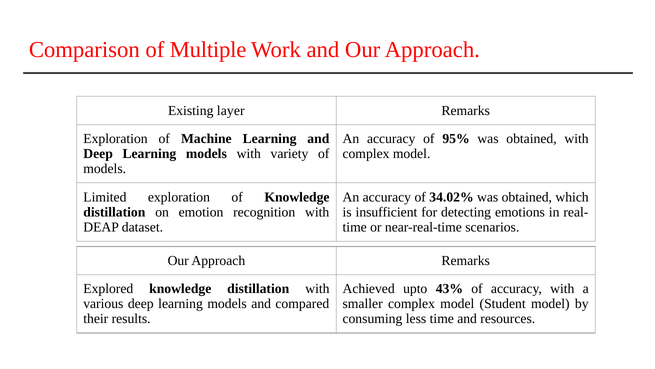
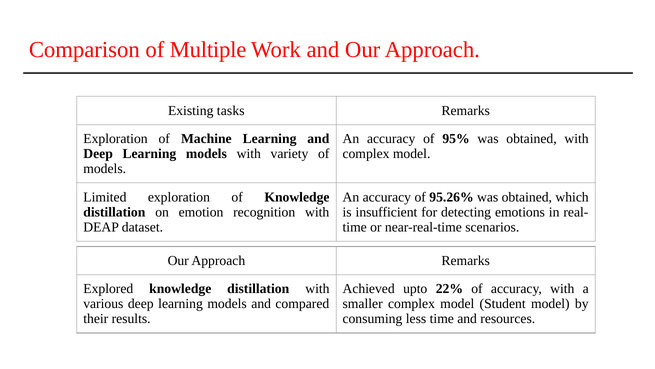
layer: layer -> tasks (231, 110)
34.02%: 34.02% -> 95.26% (452, 197)
43%: 43% -> 22% (449, 288)
